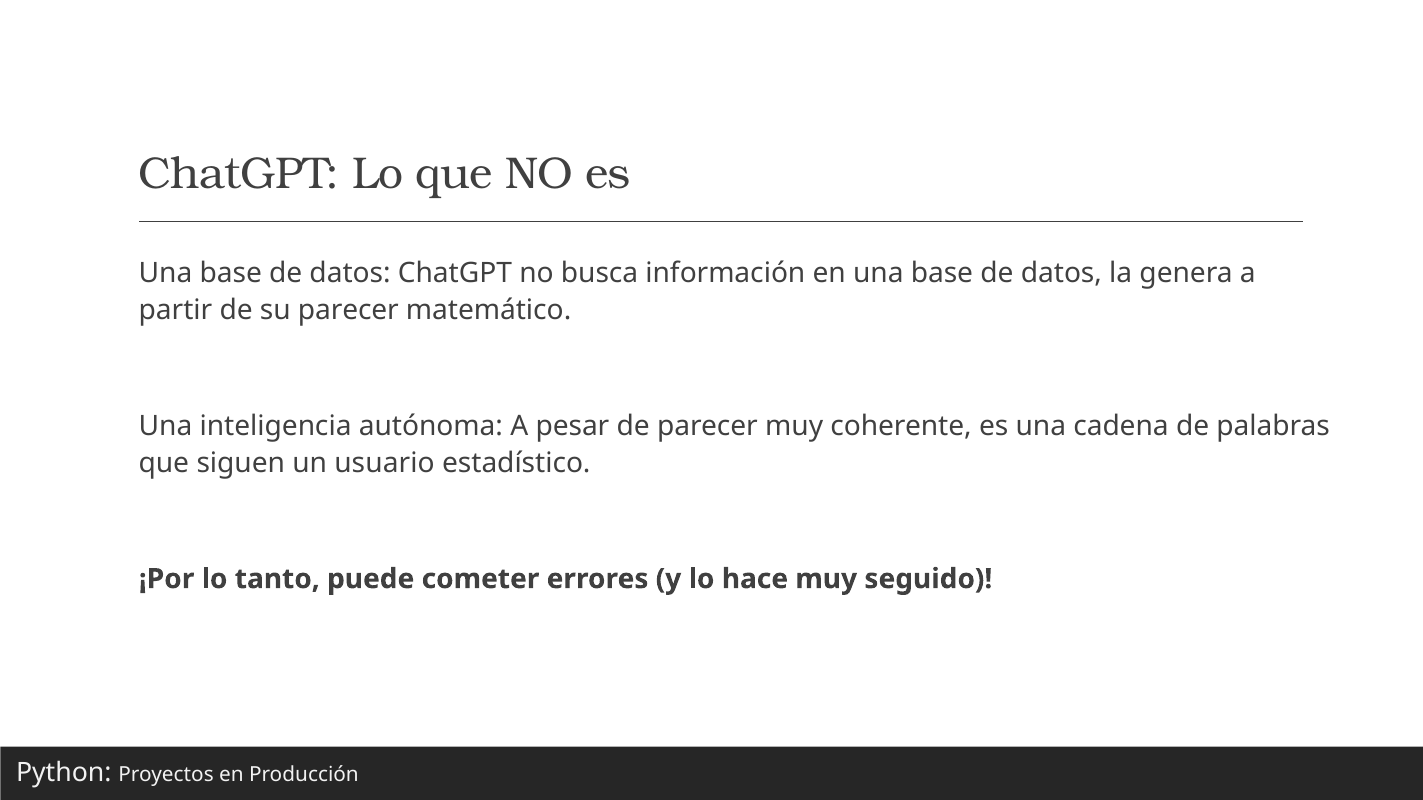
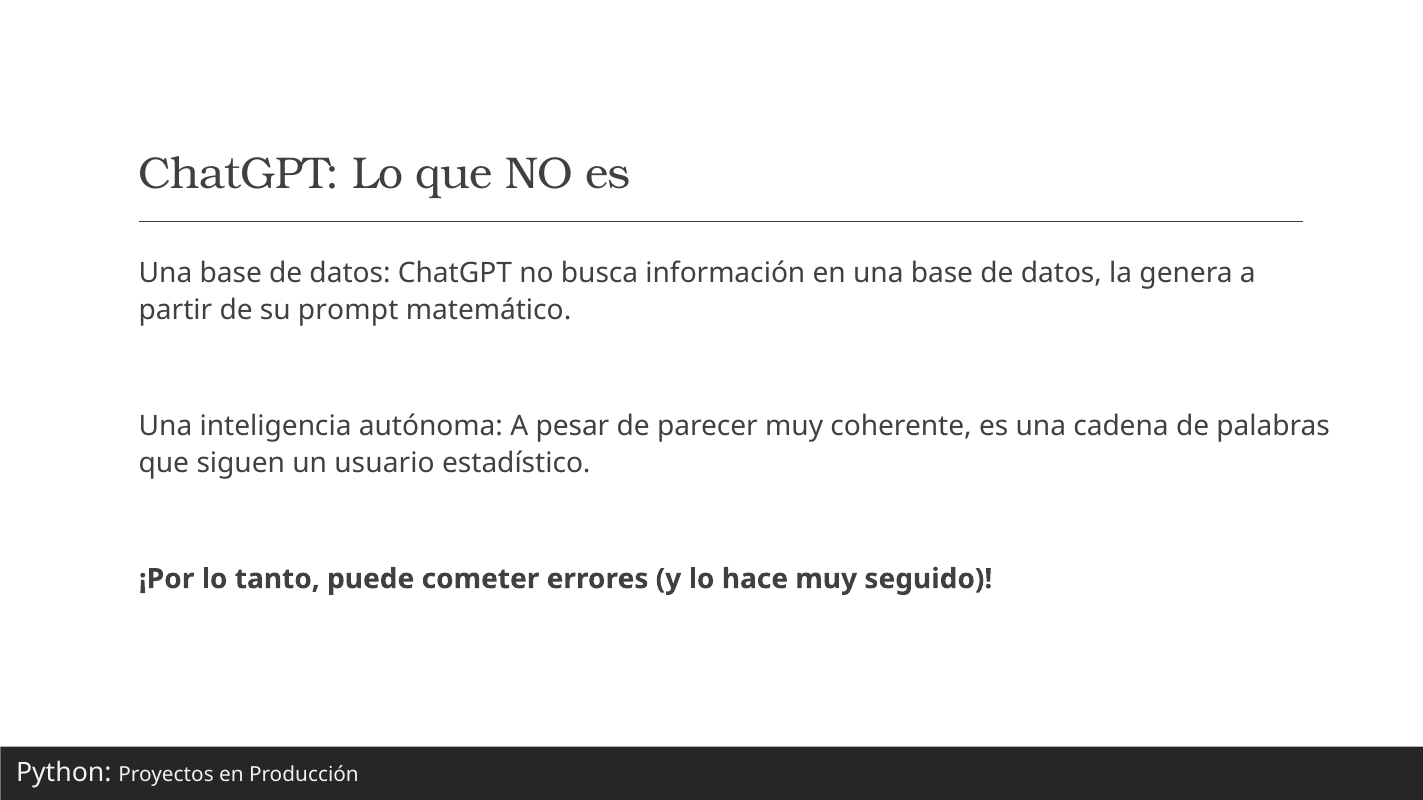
su parecer: parecer -> prompt (348, 311)
